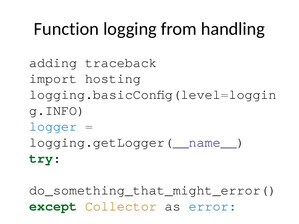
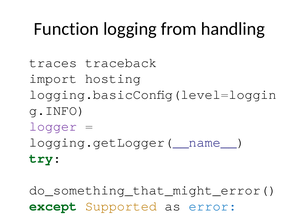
adding: adding -> traces (53, 63)
logger colour: blue -> purple (53, 127)
Collector: Collector -> Supported (121, 206)
